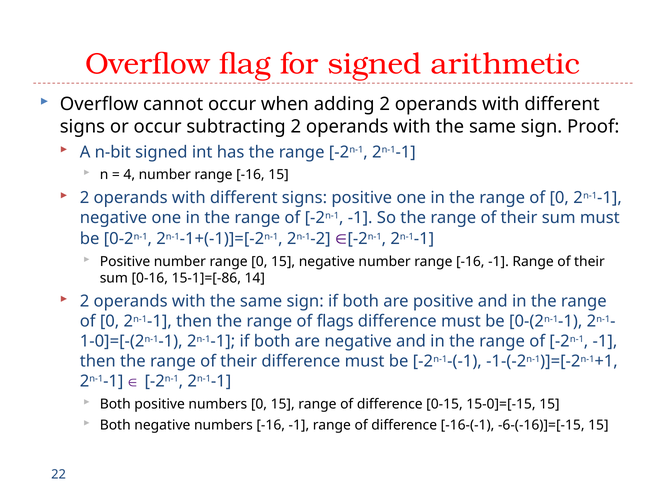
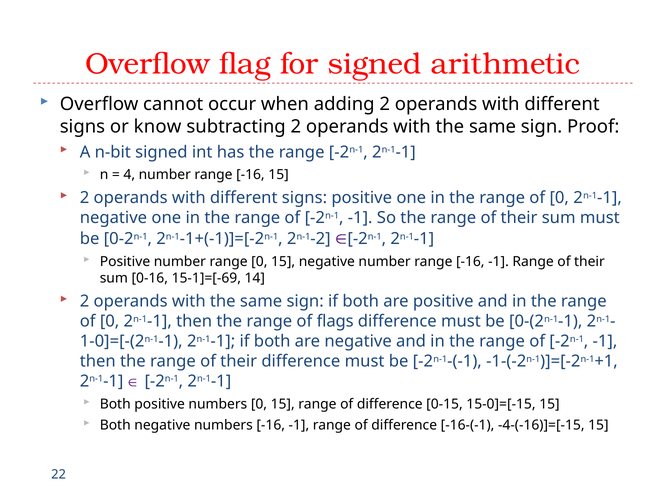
or occur: occur -> know (158, 127)
15-1]=[-86: 15-1]=[-86 -> 15-1]=[-69 (206, 279)
-6-(-16)]=[-15: -6-(-16)]=[-15 -> -4-(-16)]=[-15 (541, 426)
